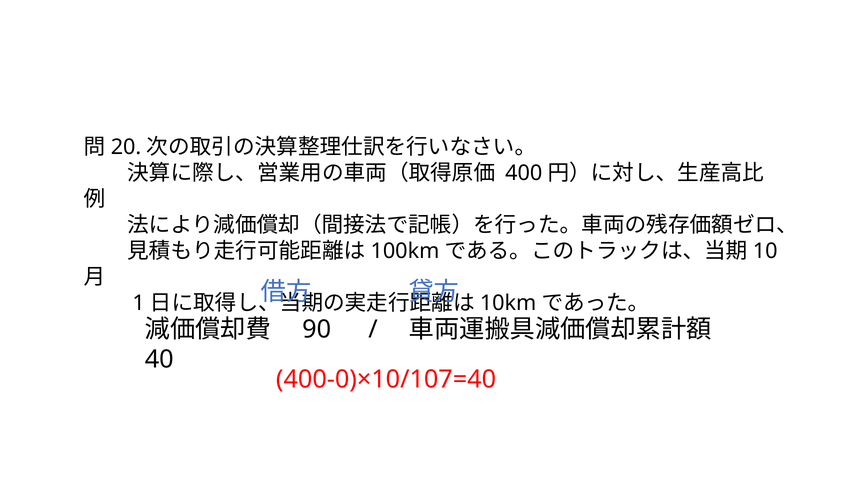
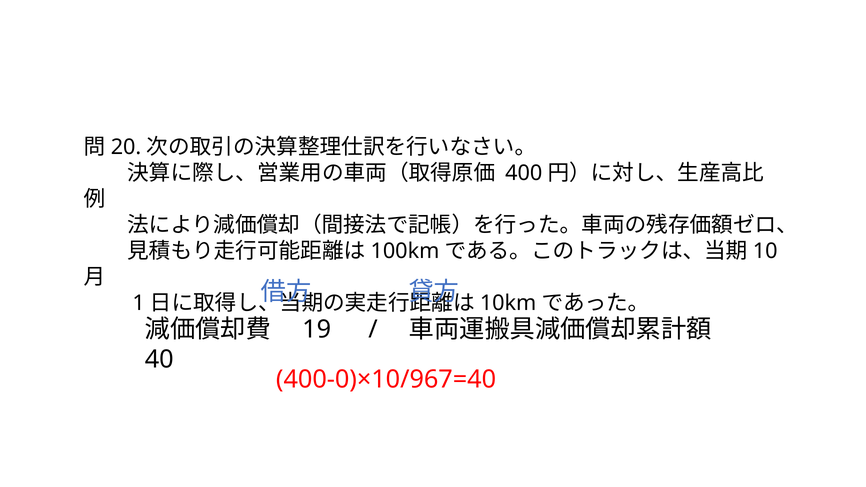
90: 90 -> 19 (317, 329)
400-0)×10/107=40: 400-0)×10/107=40 -> 400-0)×10/967=40 (386, 379)
